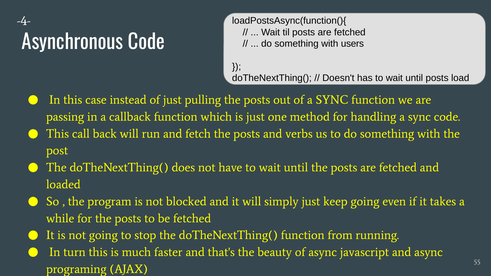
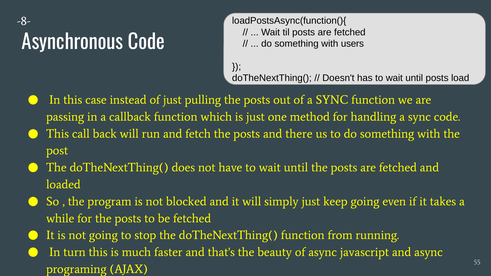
-4-: -4- -> -8- (24, 21)
verbs: verbs -> there (299, 134)
